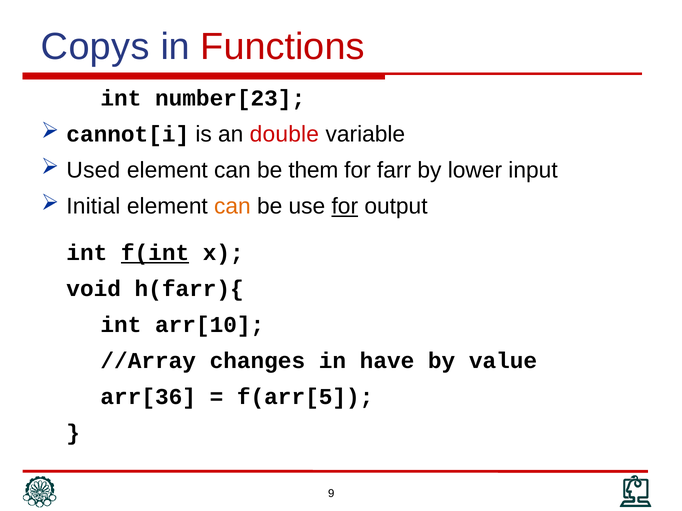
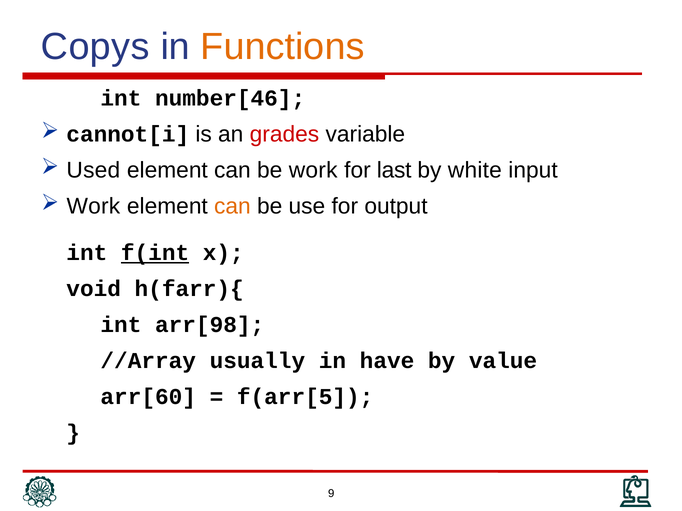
Functions colour: red -> orange (283, 47)
number[23: number[23 -> number[46 (230, 99)
double: double -> grades (284, 135)
be them: them -> work (313, 171)
farr: farr -> last (394, 171)
lower: lower -> white (475, 171)
Initial: Initial -> Work (93, 207)
for underline: present -> none (345, 207)
arr[10: arr[10 -> arr[98 (210, 325)
changes: changes -> usually (257, 361)
arr[36: arr[36 -> arr[60 (148, 397)
